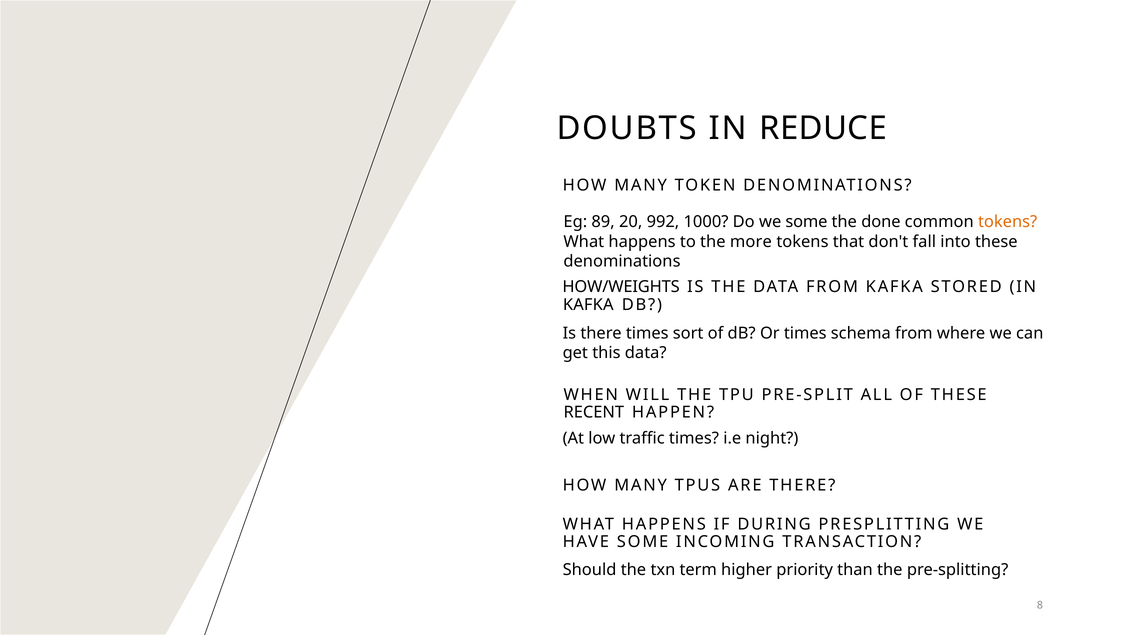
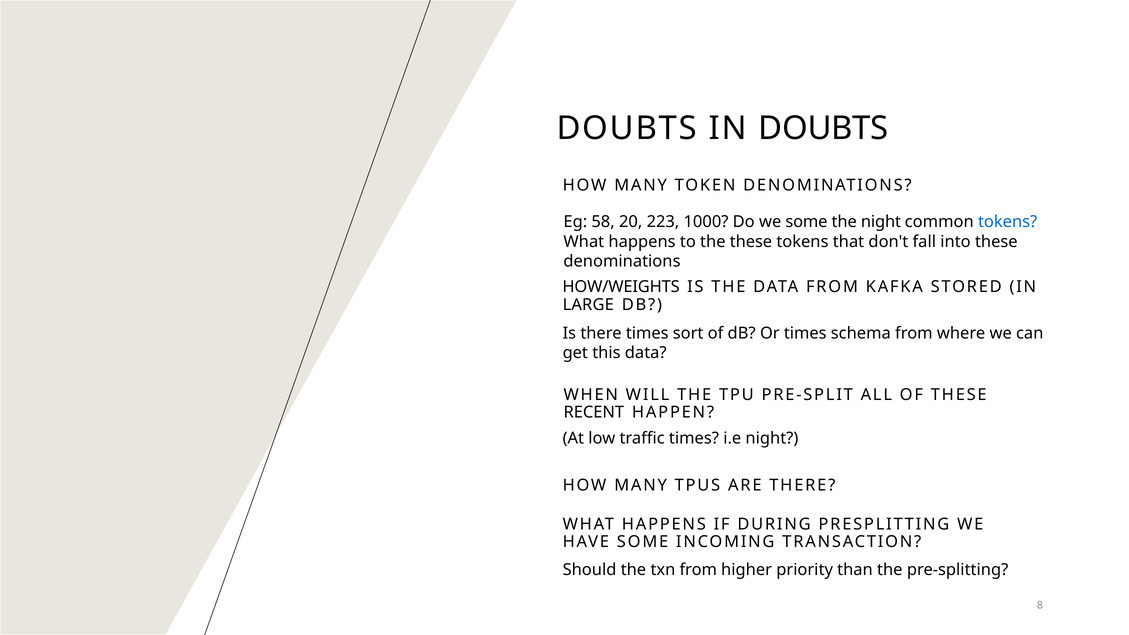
IN REDUCE: REDUCE -> DOUBTS (823, 129)
89: 89 -> 58 (603, 222)
992: 992 -> 223 (663, 222)
the done: done -> night (881, 222)
tokens colour: orange -> blue (1008, 222)
the more: more -> these (751, 242)
KAFKA: KAFKA -> LARGE (588, 305)
txn term: term -> from (698, 570)
